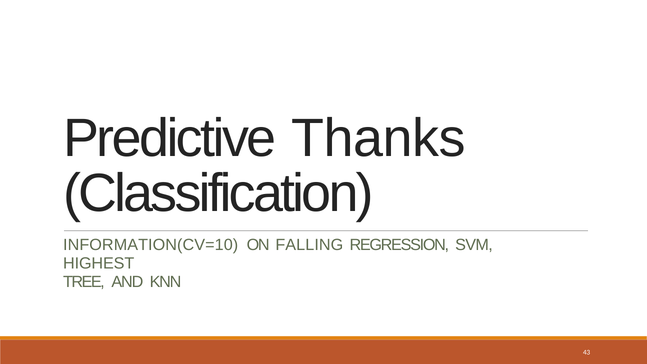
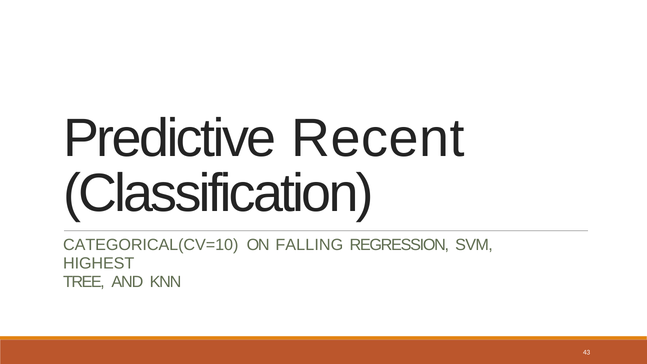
Thanks: Thanks -> Recent (378, 138)
INFORMATION(CV=10: INFORMATION(CV=10 -> CATEGORICAL(CV=10 (151, 245)
